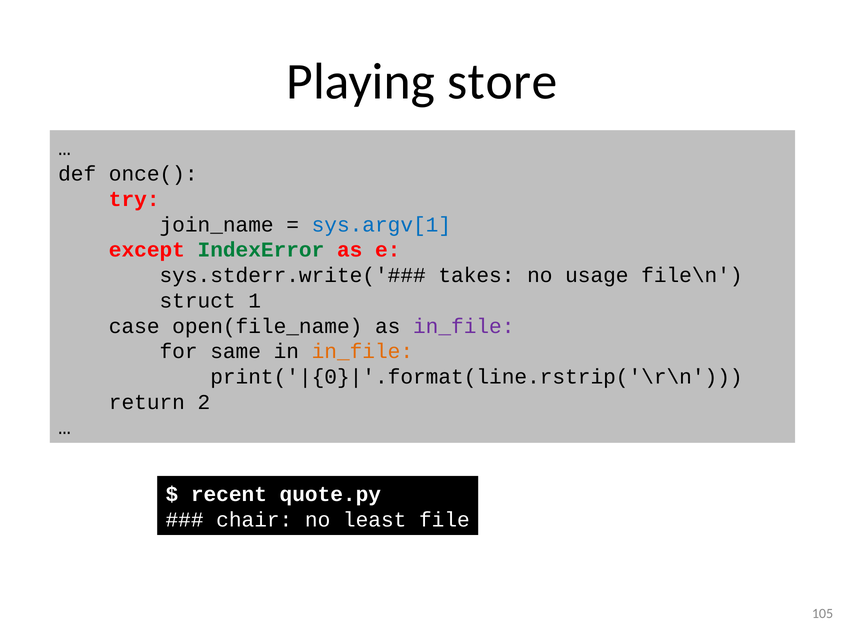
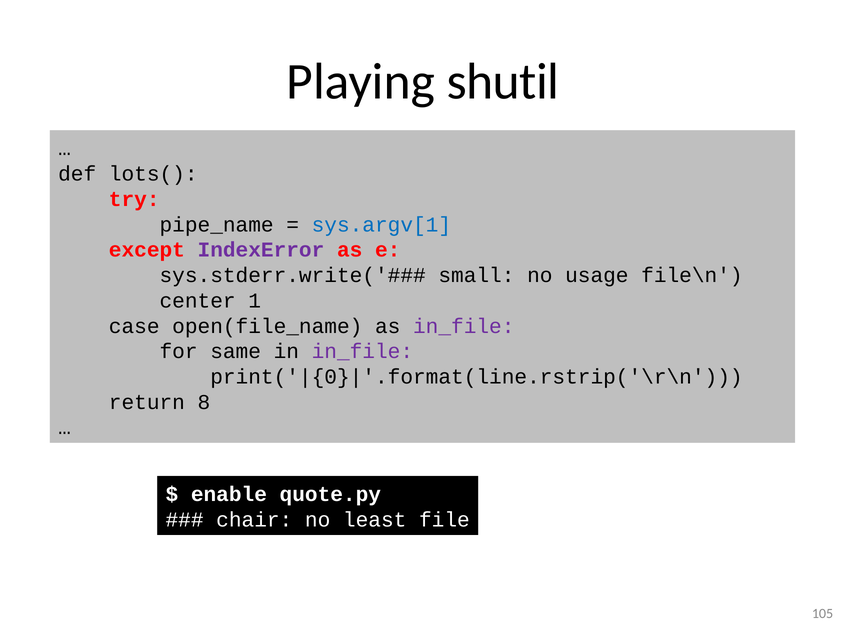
store: store -> shutil (503, 82)
once(: once( -> lots( (153, 174)
join_name: join_name -> pipe_name (217, 225)
IndexError colour: green -> purple (261, 250)
takes: takes -> small (476, 275)
struct: struct -> center (198, 301)
in_file colour: orange -> purple (362, 351)
2: 2 -> 8 (204, 402)
recent: recent -> enable (229, 494)
